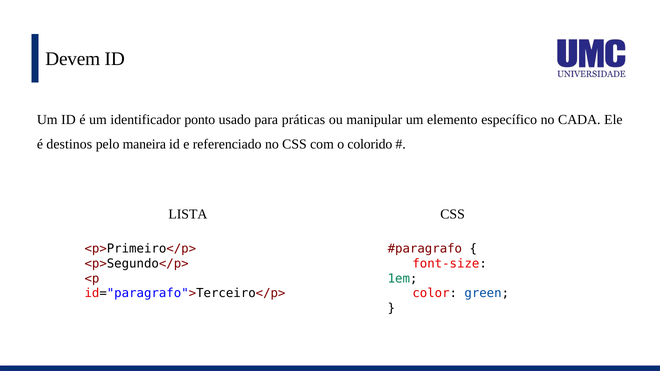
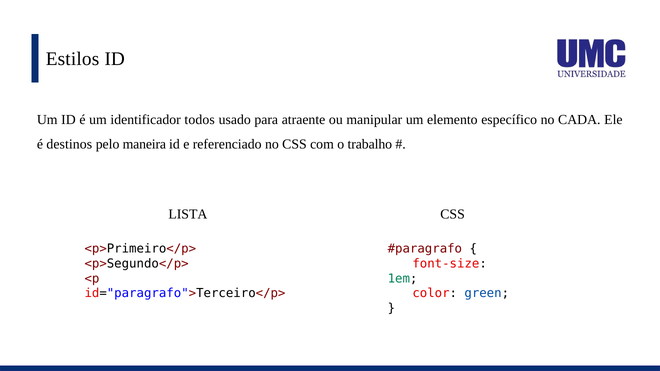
Devem: Devem -> Estilos (73, 59)
ponto: ponto -> todos (200, 120)
práticas: práticas -> atraente (304, 120)
colorido: colorido -> trabalho (370, 145)
